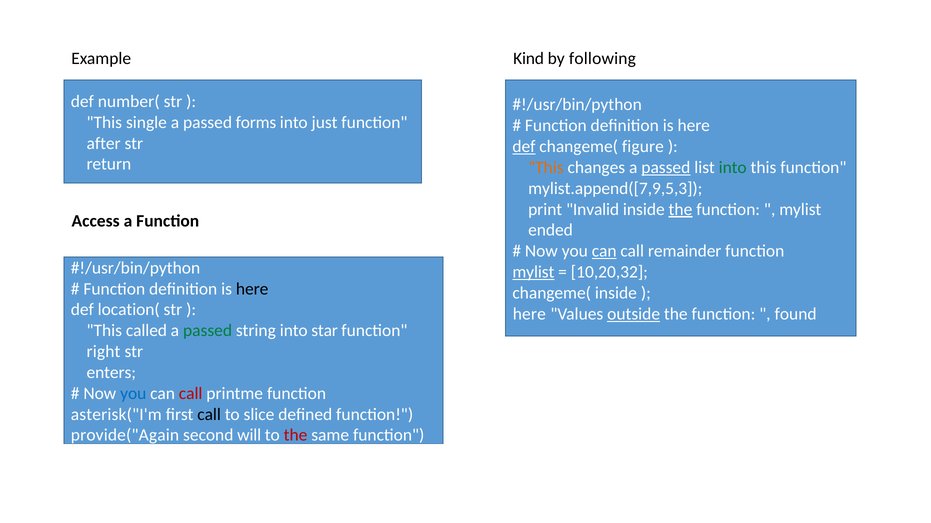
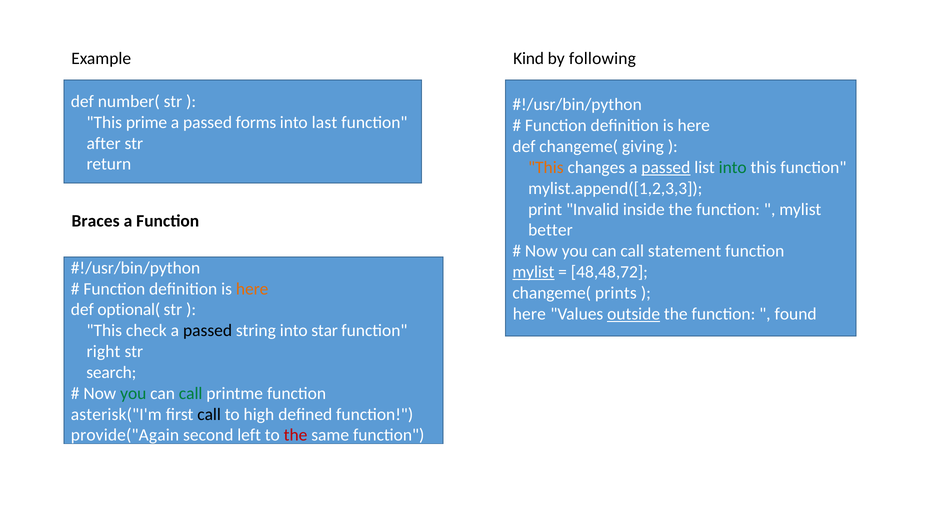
single: single -> prime (147, 123)
just: just -> last (324, 123)
def underline: present -> none (524, 147)
figure: figure -> giving (643, 147)
mylist.append([7,9,5,3: mylist.append([7,9,5,3 -> mylist.append([1,2,3,3 (615, 189)
the underline: present -> none (680, 210)
Access: Access -> Braces (96, 221)
ended: ended -> better (550, 230)
can underline: present -> none (604, 251)
remainder: remainder -> statement (685, 251)
10,20,32: 10,20,32 -> 48,48,72 (609, 272)
here colour: black -> orange (252, 289)
changeme( inside: inside -> prints (616, 293)
location(: location( -> optional( (129, 310)
called: called -> check (146, 331)
passed colour: green -> black (208, 331)
enters: enters -> search (111, 373)
you colour: blue -> green (133, 394)
call colour: red -> green (191, 394)
slice: slice -> high (259, 415)
will: will -> left (249, 436)
